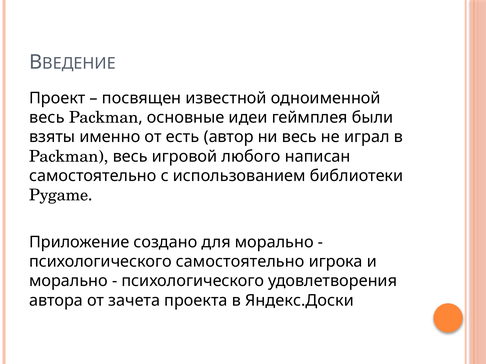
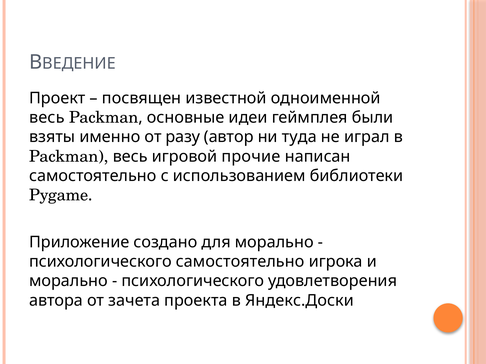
есть: есть -> разу (183, 137)
ни весь: весь -> туда (299, 137)
любого: любого -> прочие (251, 157)
